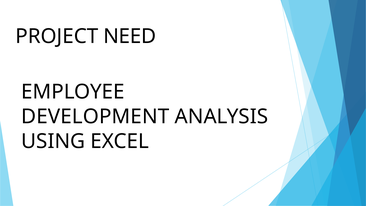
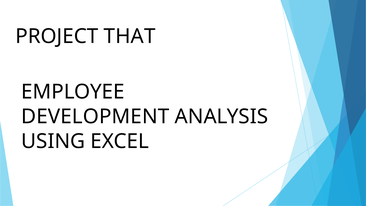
NEED: NEED -> THAT (130, 36)
